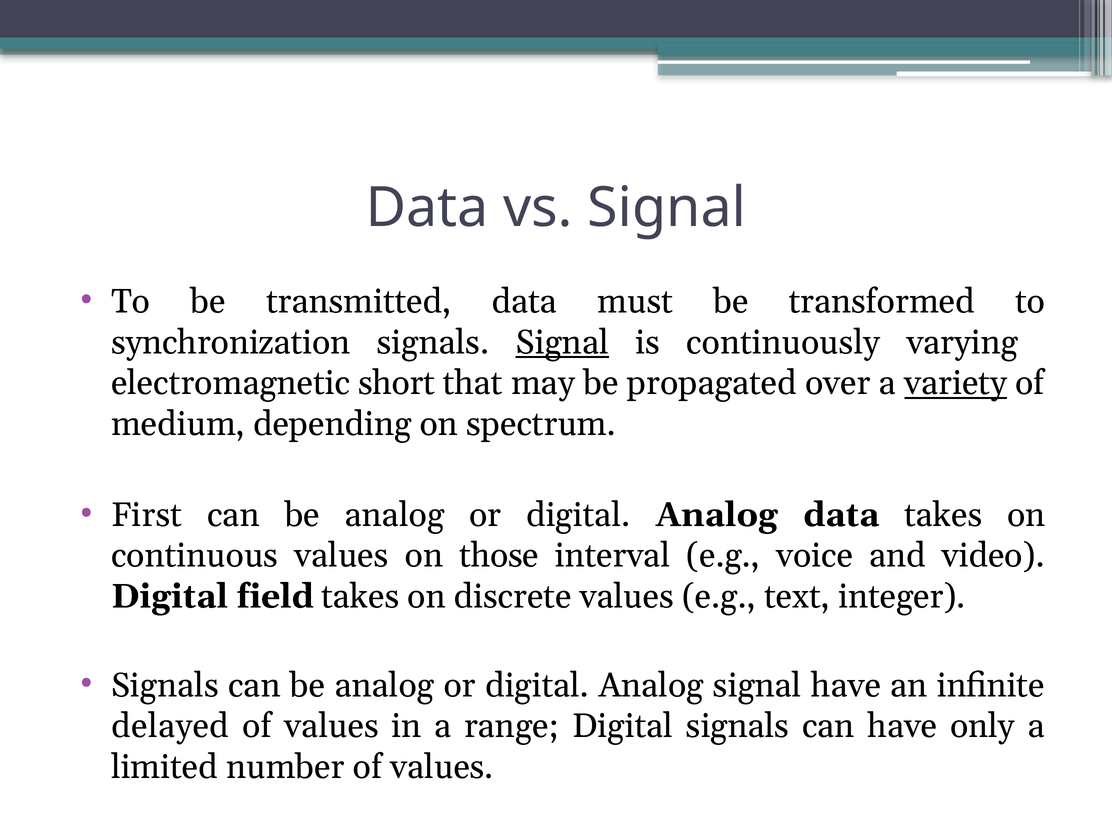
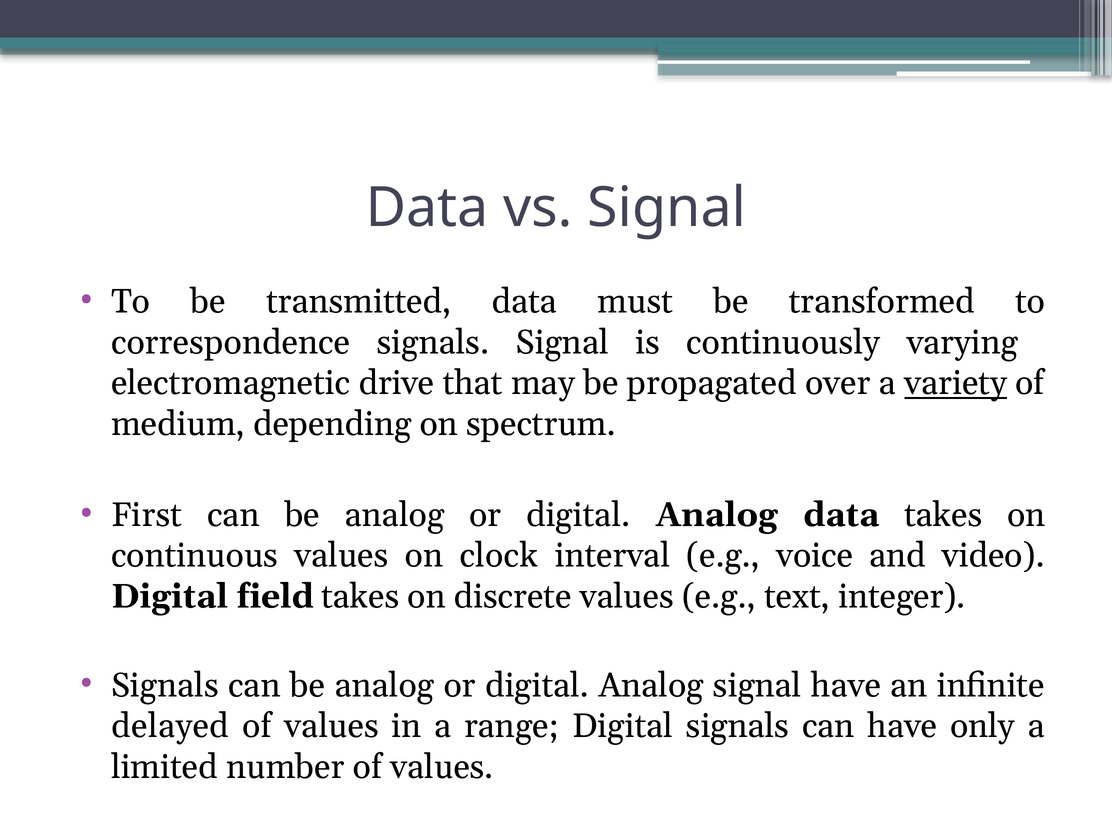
synchronization: synchronization -> correspondence (231, 343)
Signal underline: present -> none (562, 343)
short: short -> drive (397, 383)
those: those -> clock (499, 556)
